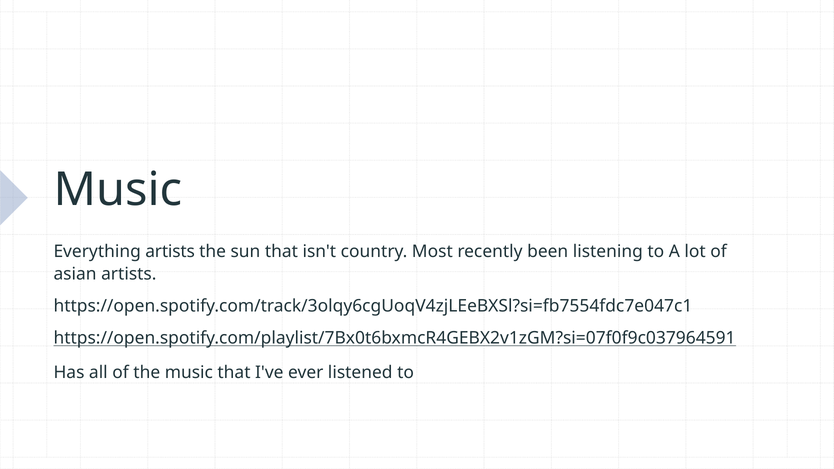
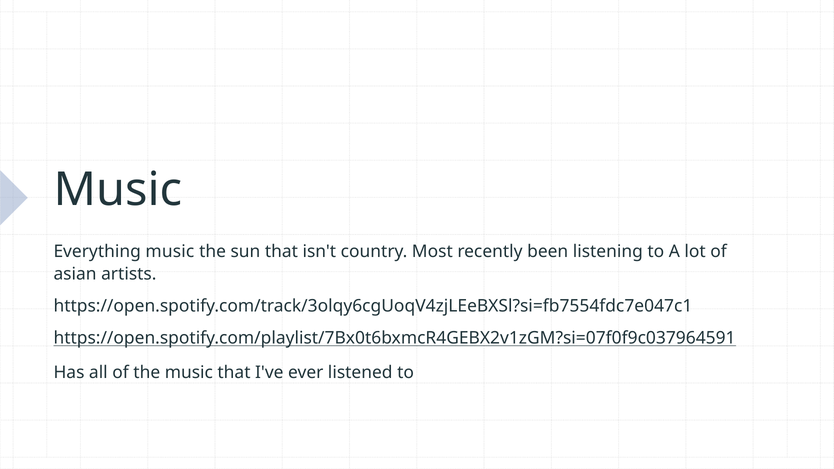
Everything artists: artists -> music (170, 251)
